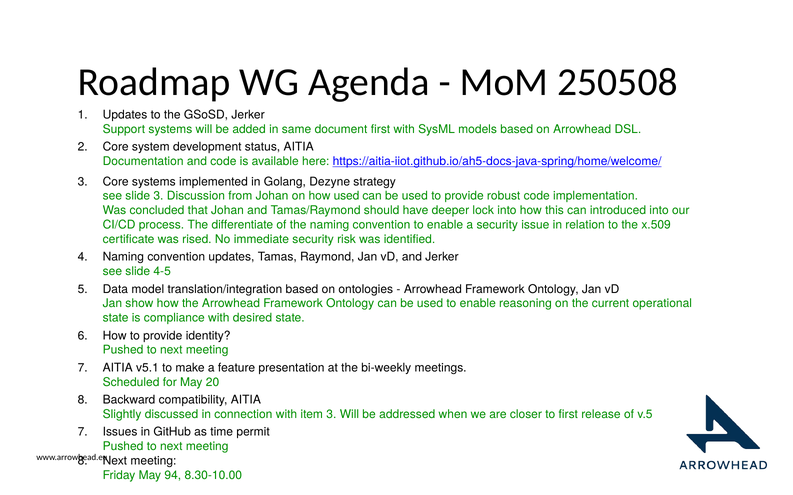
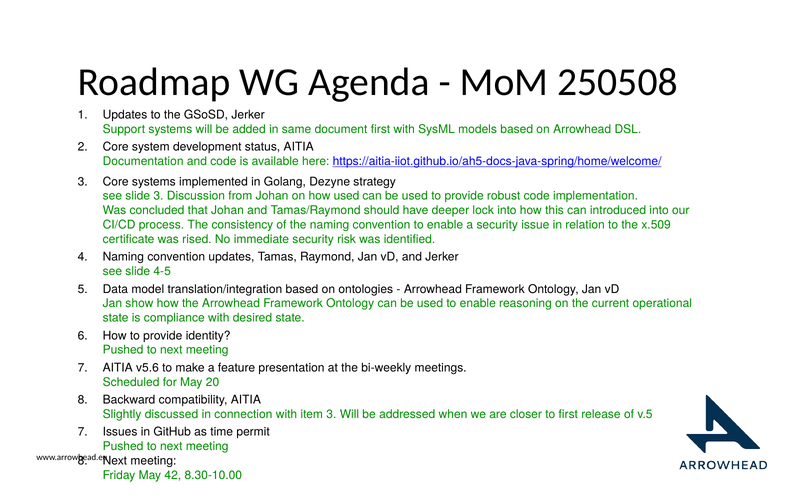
differentiate: differentiate -> consistency (242, 225)
v5.1: v5.1 -> v5.6 (147, 368)
94: 94 -> 42 (173, 476)
